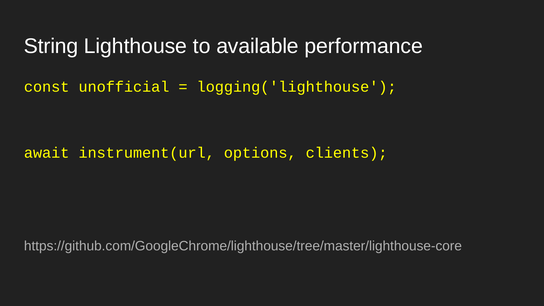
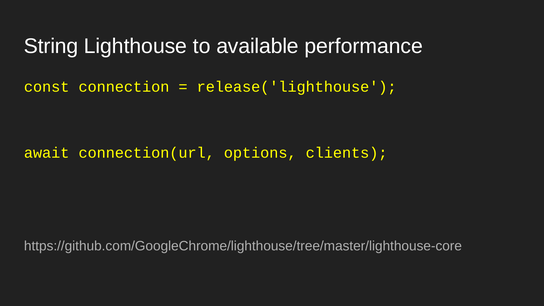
unofficial: unofficial -> connection (124, 87)
logging('lighthouse: logging('lighthouse -> release('lighthouse (297, 87)
instrument(url: instrument(url -> connection(url (147, 153)
